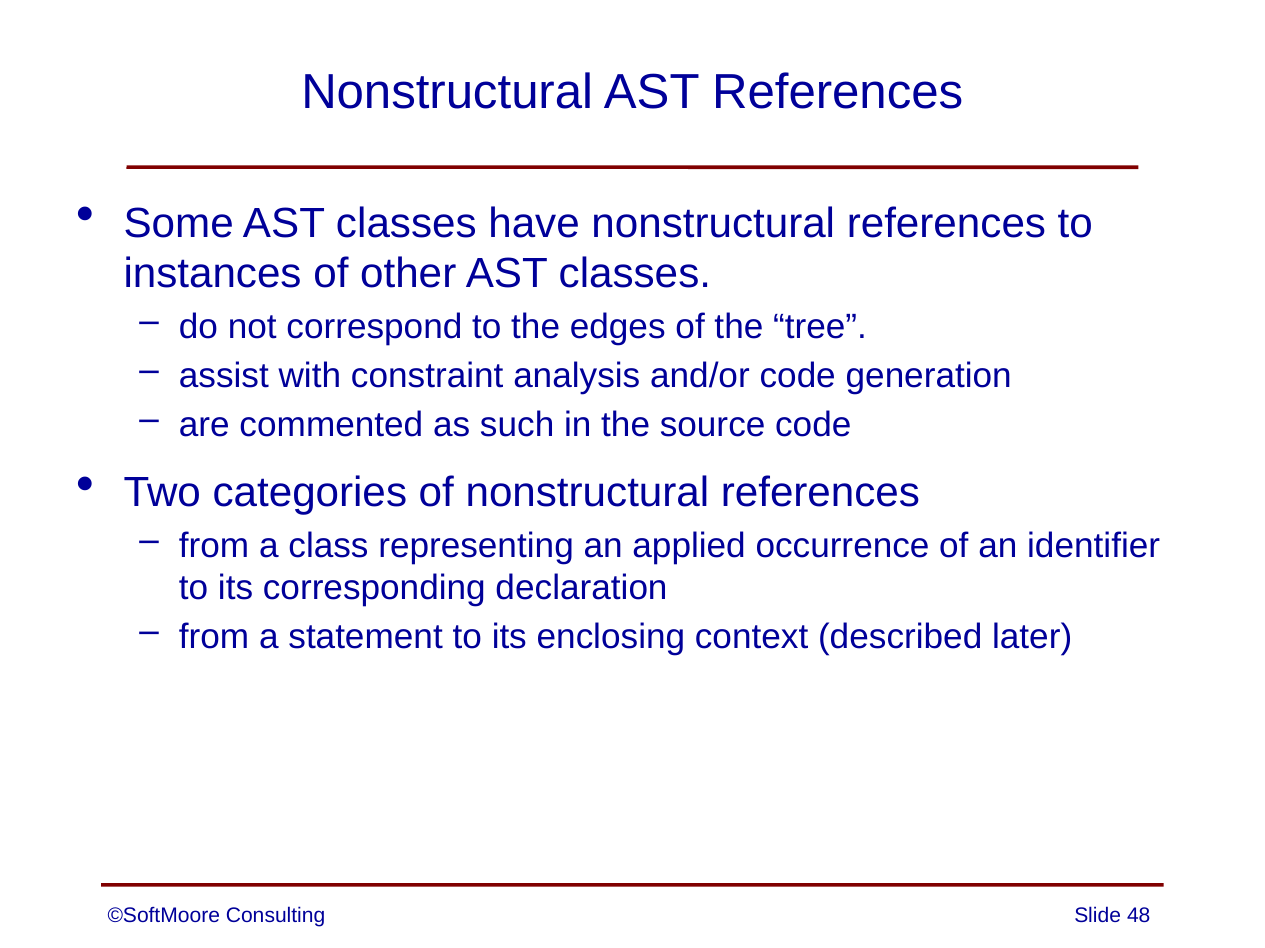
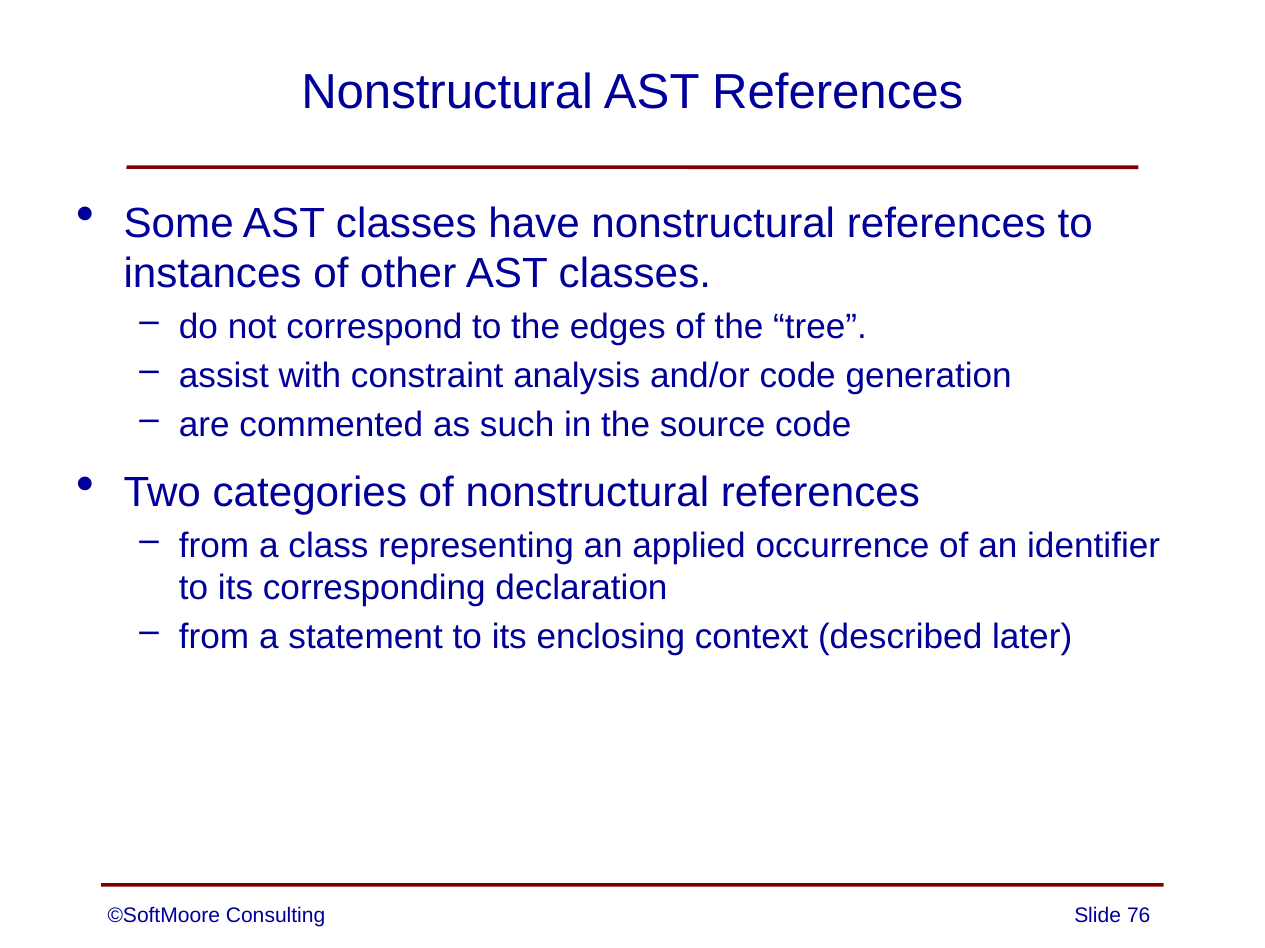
48: 48 -> 76 (1139, 916)
